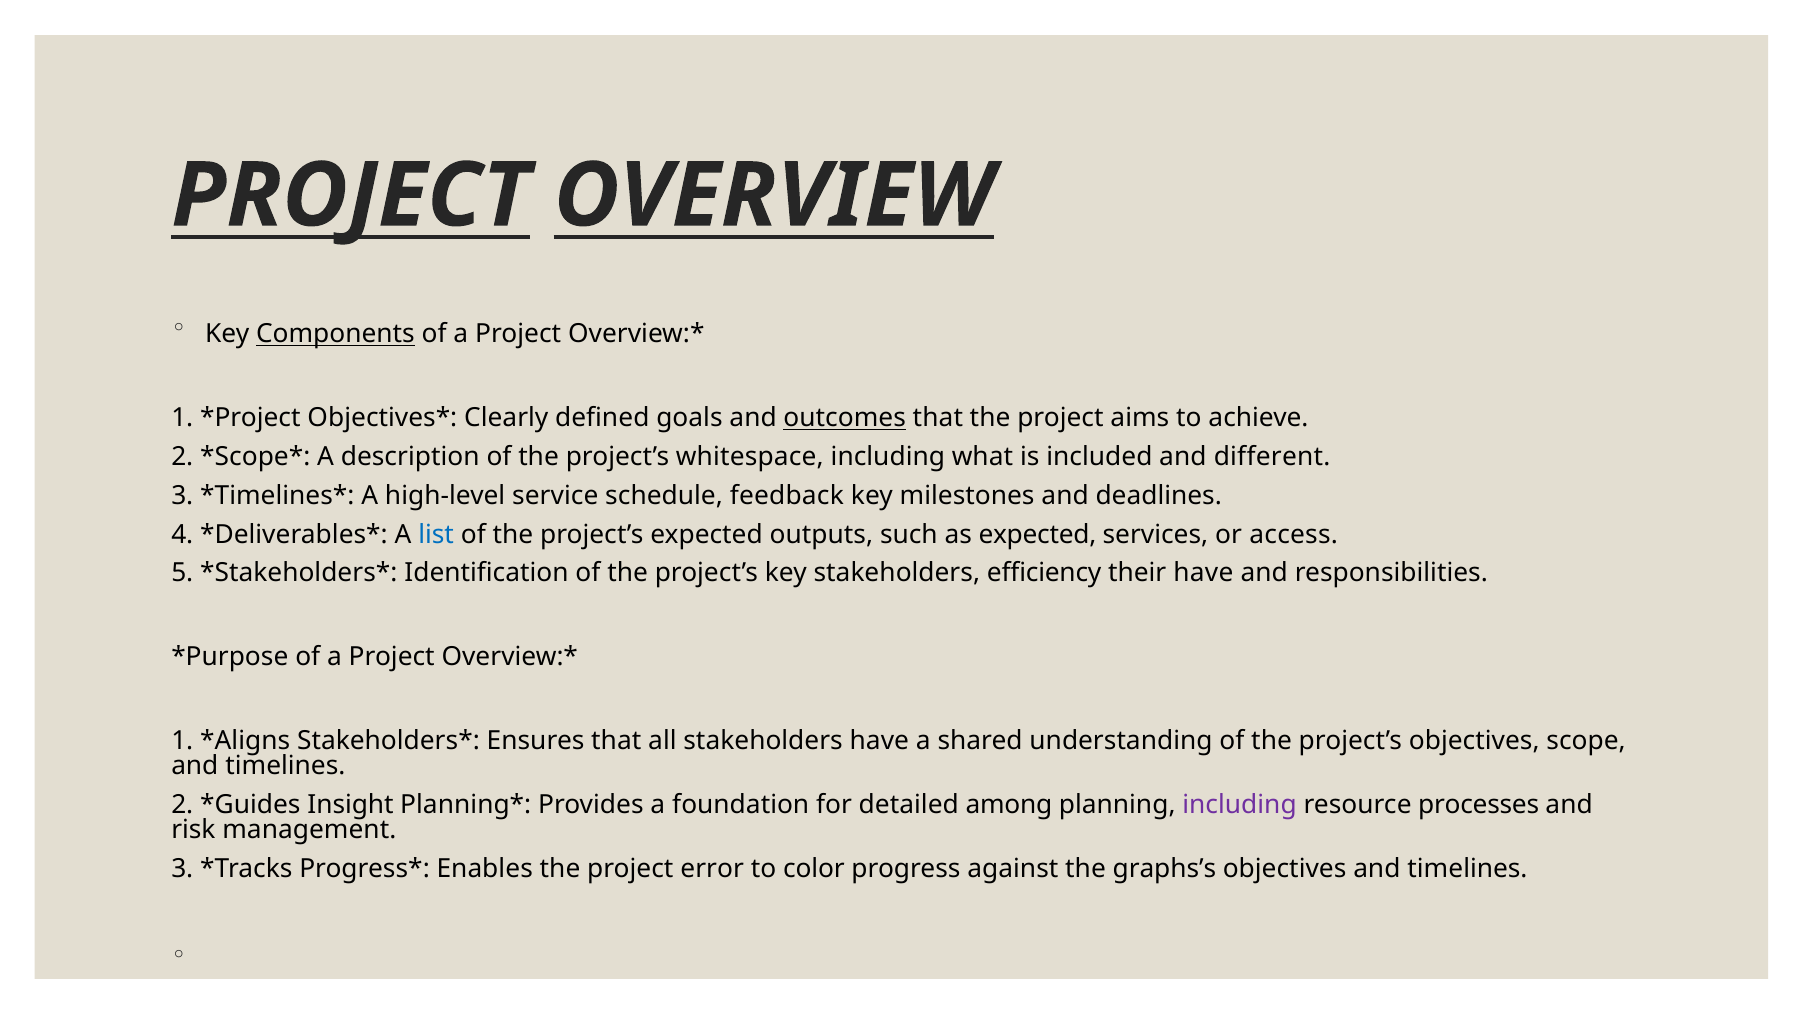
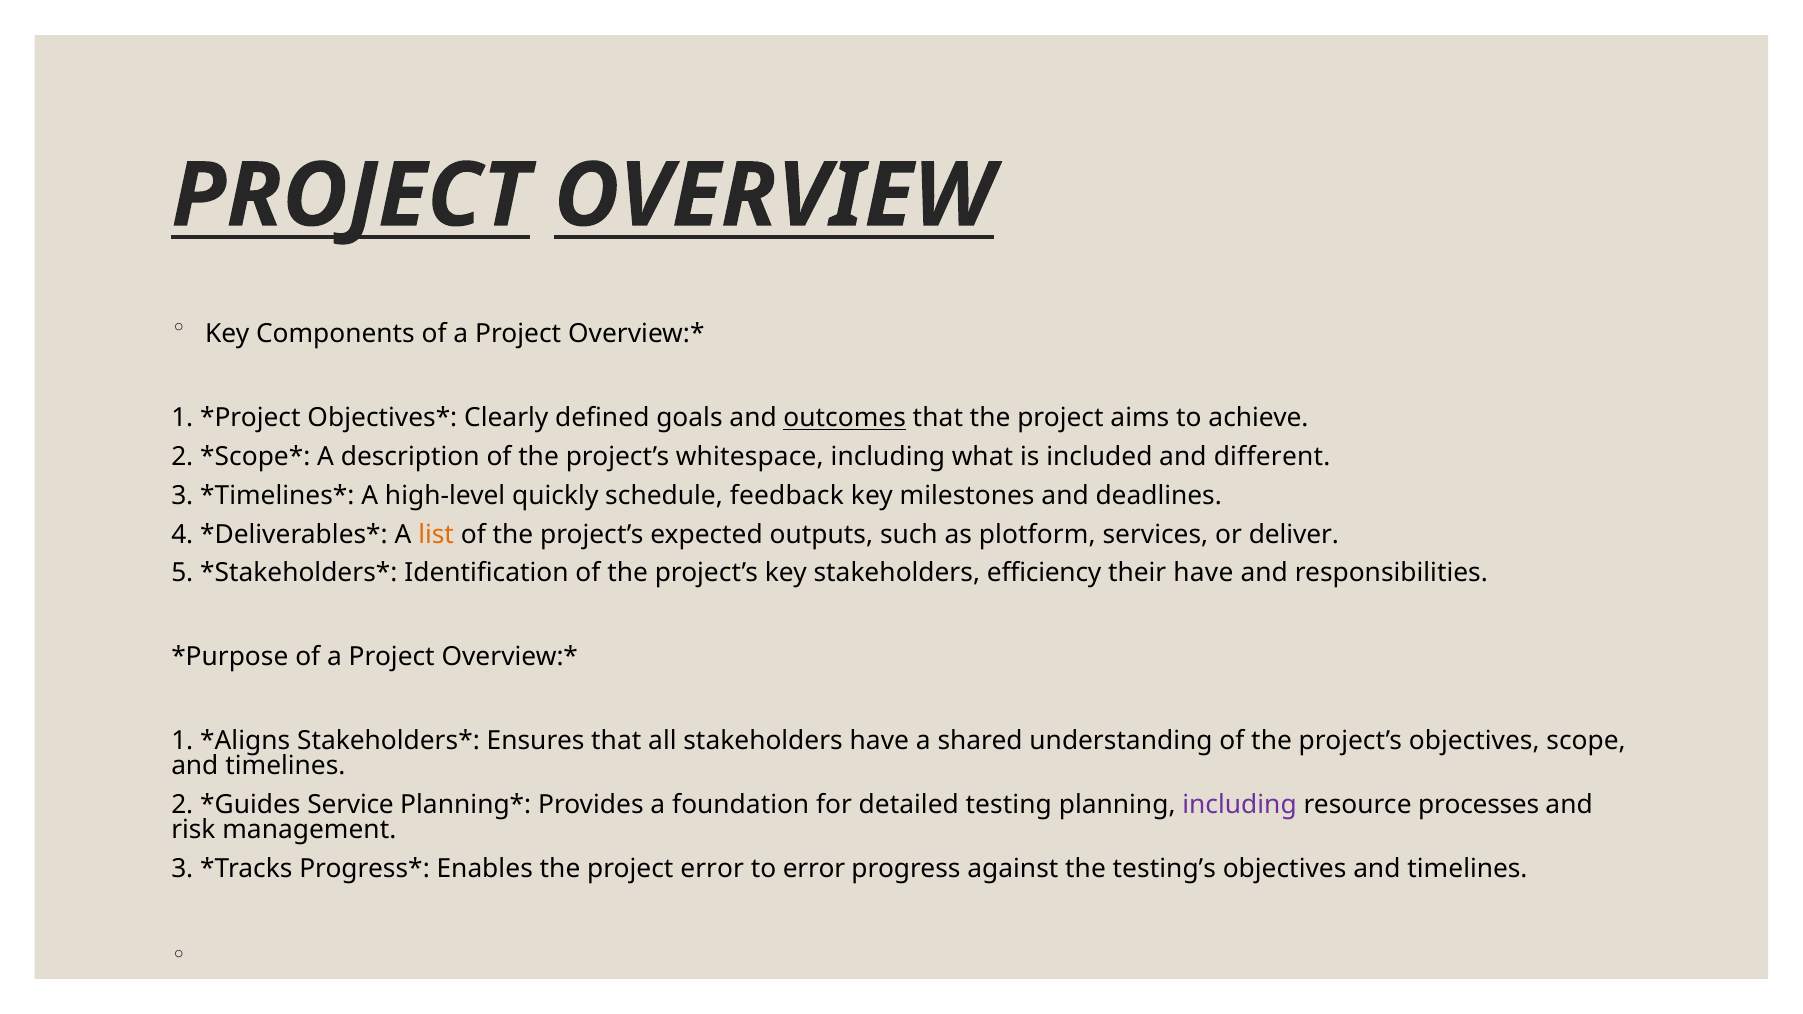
Components underline: present -> none (335, 334)
service: service -> quickly (555, 496)
list colour: blue -> orange (436, 534)
as expected: expected -> plotform (1037, 534)
access: access -> deliver (1294, 534)
Insight: Insight -> Service (351, 805)
among: among -> testing (1009, 805)
to color: color -> error (814, 869)
graphs’s: graphs’s -> testing’s (1164, 869)
